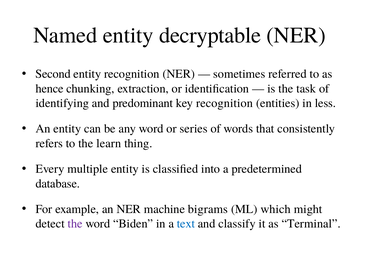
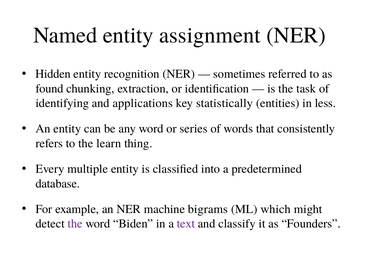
decryptable: decryptable -> assignment (210, 35)
Second: Second -> Hidden (53, 74)
hence: hence -> found (49, 88)
predominant: predominant -> applications (143, 103)
key recognition: recognition -> statistically (225, 103)
text colour: blue -> purple (186, 224)
Terminal: Terminal -> Founders (311, 224)
